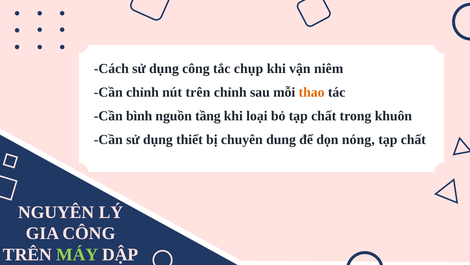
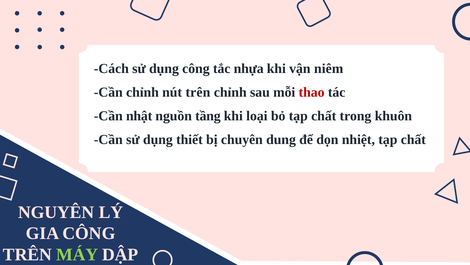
chụp: chụp -> nhựa (249, 68)
thao colour: orange -> red (312, 92)
bình: bình -> nhật (139, 116)
nóng: nóng -> nhiệt (358, 139)
